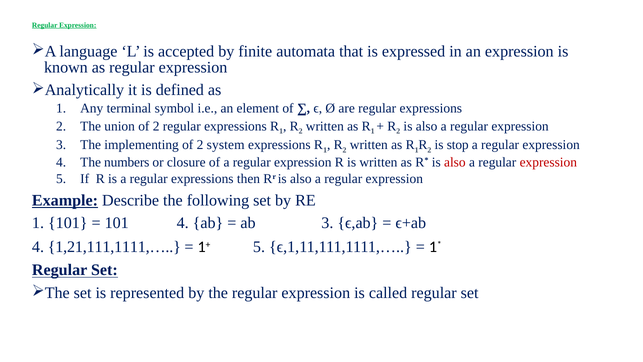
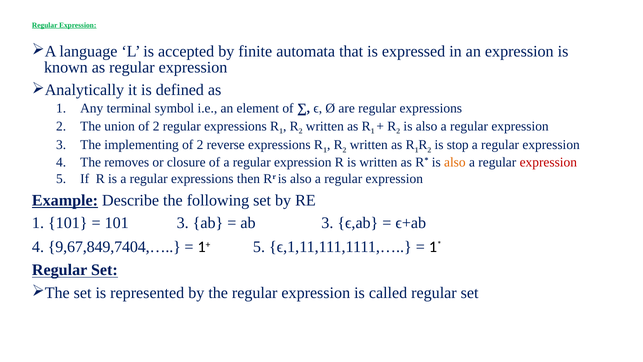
system: system -> reverse (226, 145)
numbers: numbers -> removes (127, 162)
also colour: red -> orange (455, 162)
101 4: 4 -> 3 (183, 223)
1,21,111,1111,…: 1,21,111,1111,… -> 9,67,849,7404,… (114, 247)
